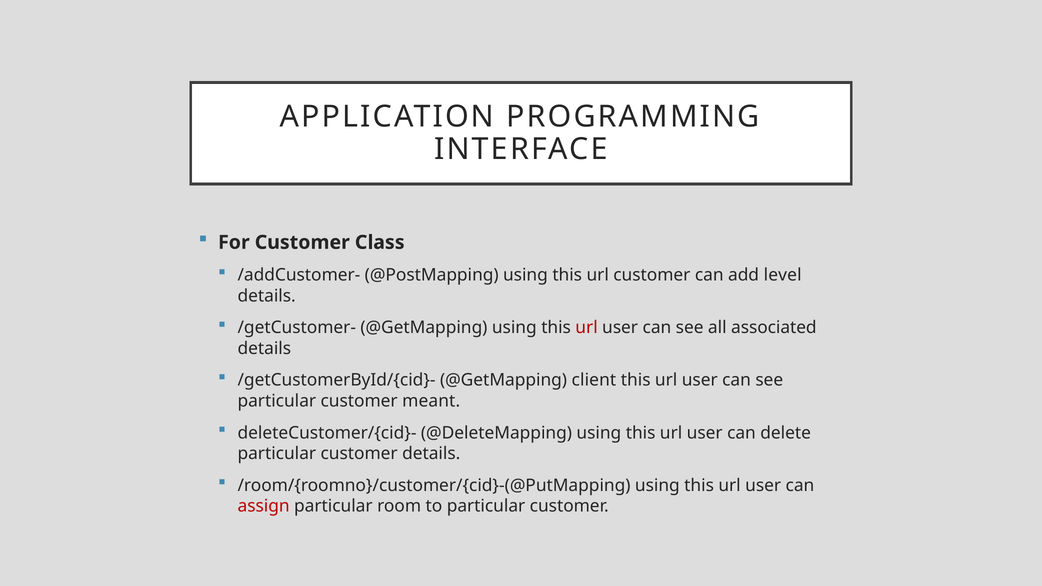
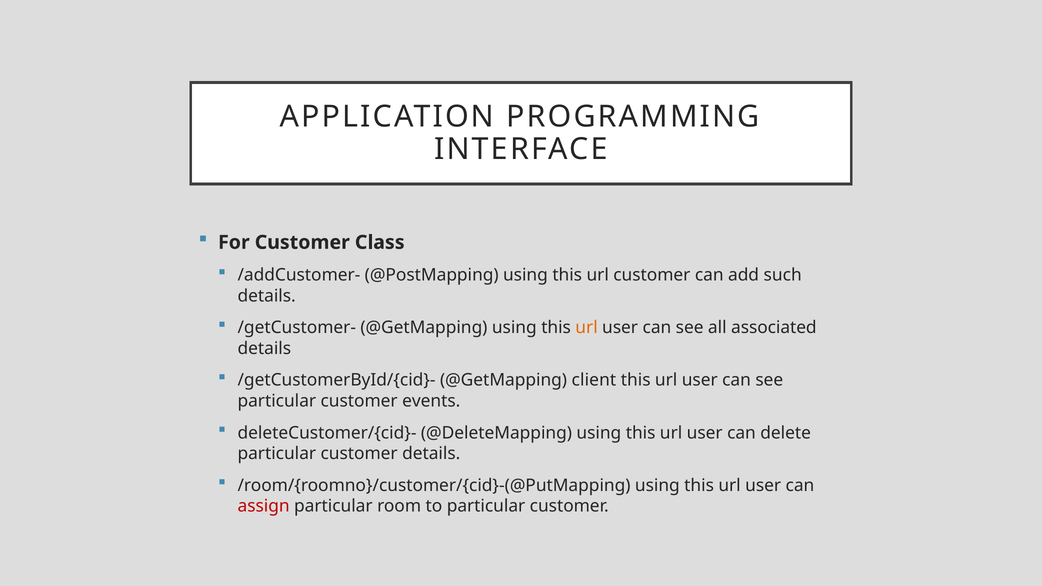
level: level -> such (783, 275)
url colour: red -> orange (587, 328)
meant: meant -> events (431, 401)
